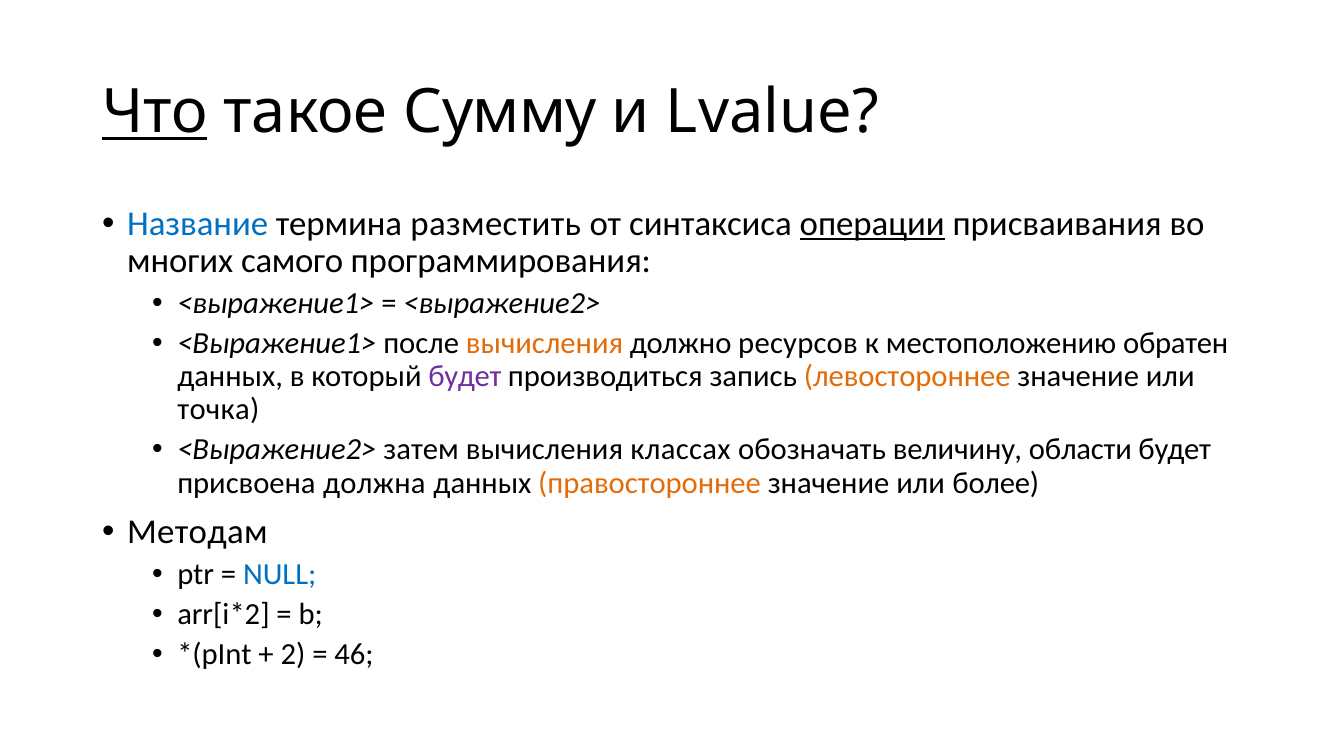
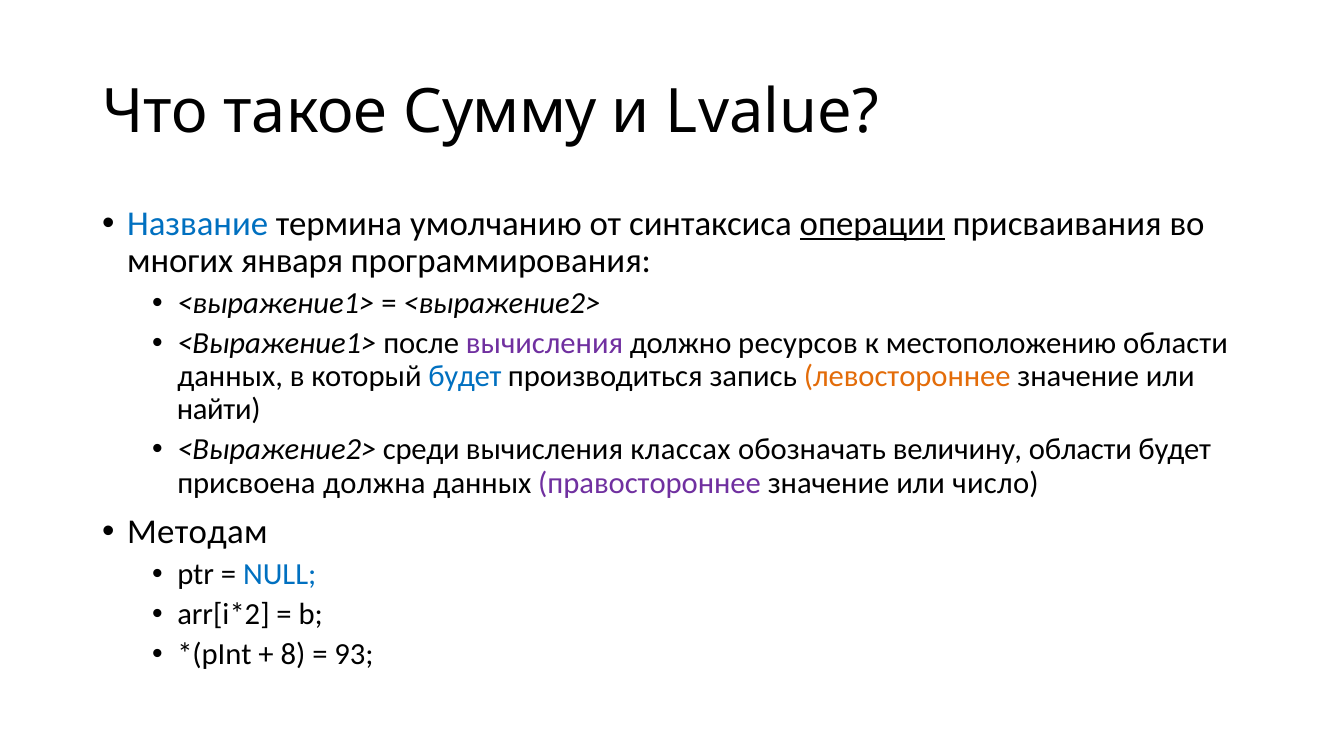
Что underline: present -> none (155, 112)
разместить: разместить -> умолчанию (496, 224)
самого: самого -> января (292, 262)
вычисления colour: orange -> purple (545, 344)
местоположению обратен: обратен -> области (1176, 344)
будет colour: purple -> blue (465, 377)
точка: точка -> найти (219, 410)
затем: затем -> среди (421, 450)
правостороннее colour: orange -> purple (650, 483)
более: более -> число (996, 483)
2: 2 -> 8 (293, 655)
46: 46 -> 93 (354, 655)
